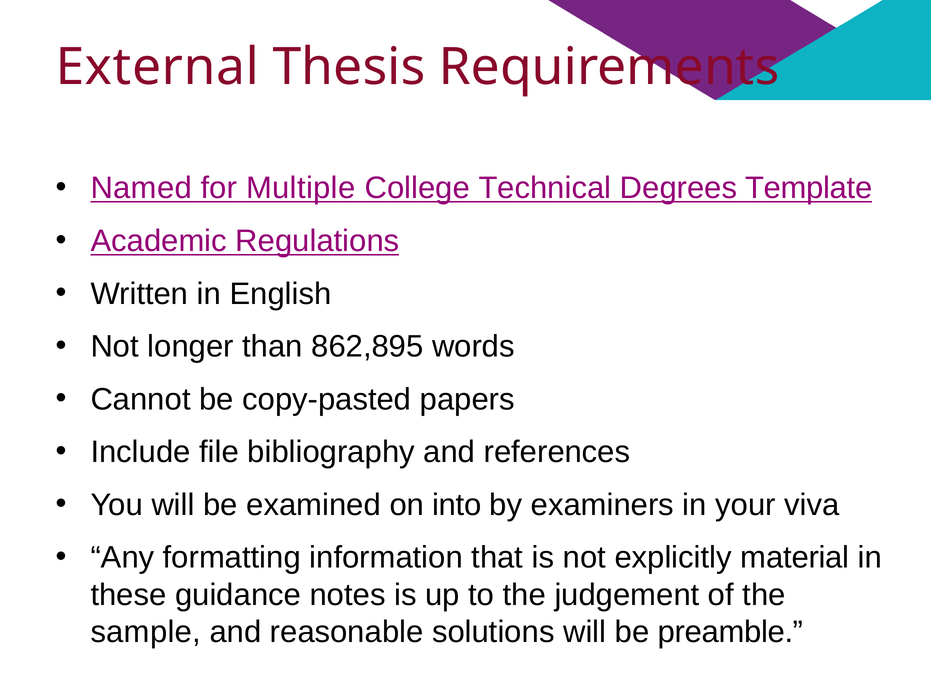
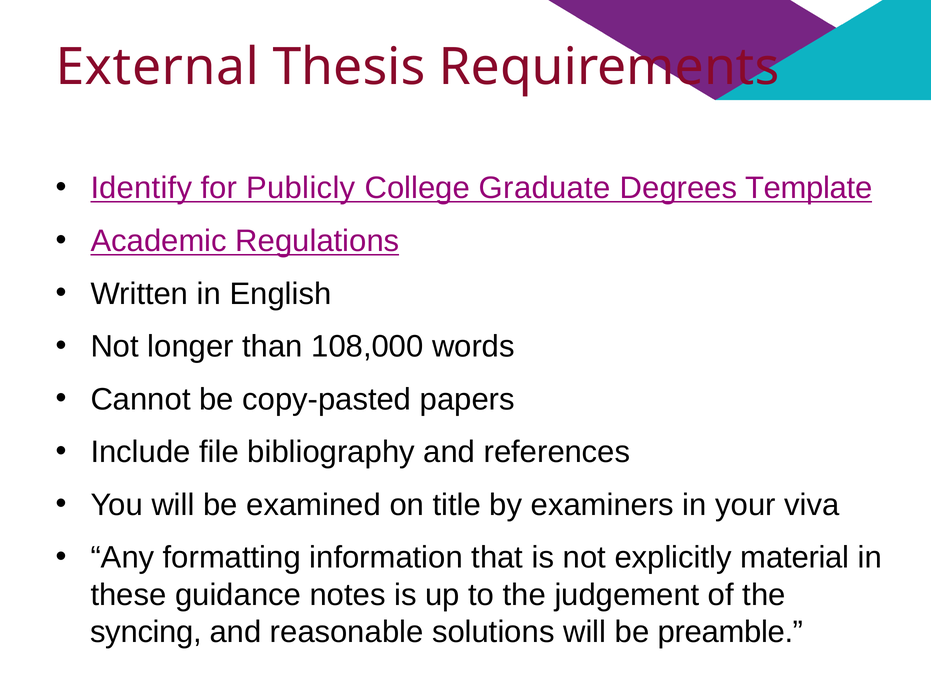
Named: Named -> Identify (141, 188)
Multiple: Multiple -> Publicly (301, 188)
Technical: Technical -> Graduate (545, 188)
862,895: 862,895 -> 108,000 (367, 347)
into: into -> title (457, 505)
sample: sample -> syncing (146, 632)
